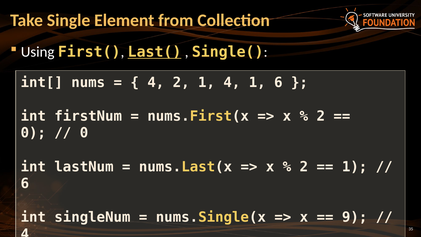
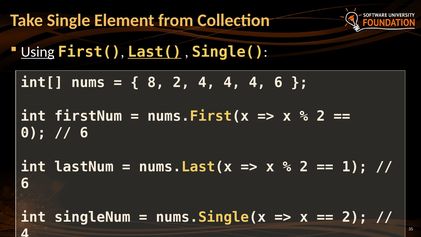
Using underline: none -> present (38, 52)
4: 4 -> 8 (156, 82)
2 1: 1 -> 4 (207, 82)
1: 1 -> 4 (257, 82)
0: 0 -> 6 (84, 133)
9: 9 -> 2 (355, 217)
